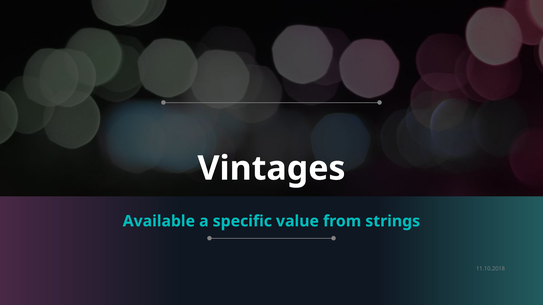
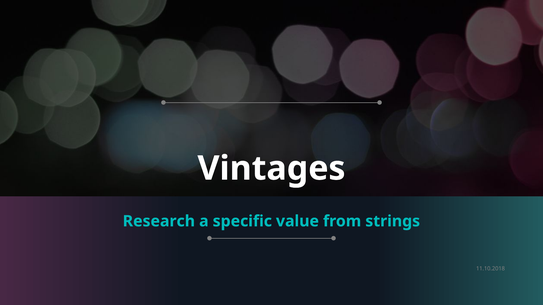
Available: Available -> Research (159, 221)
